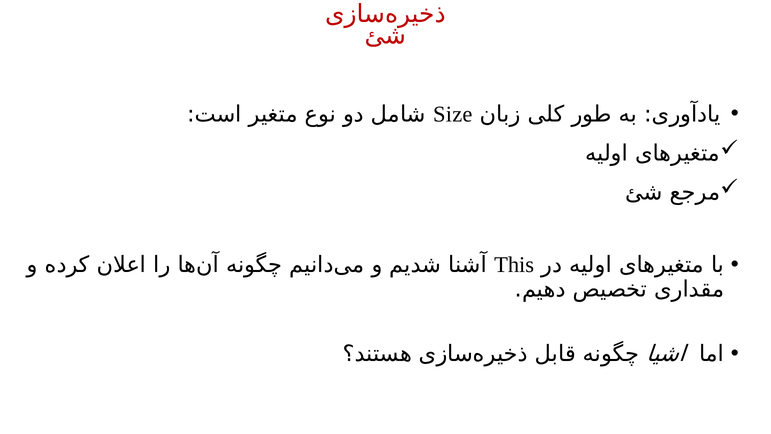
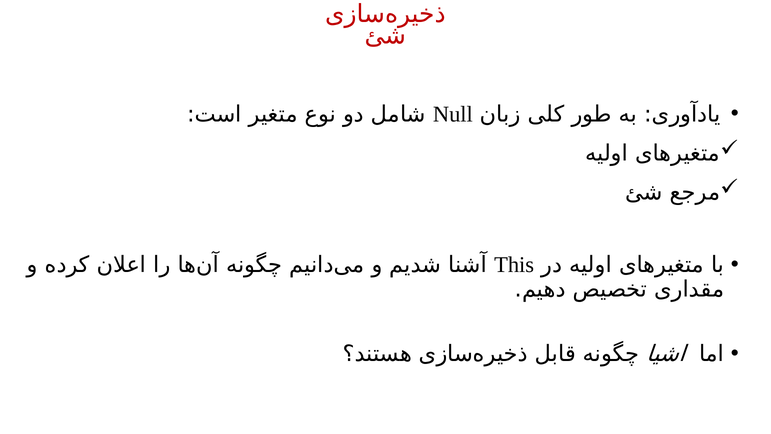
Size: Size -> Null (453, 114)
